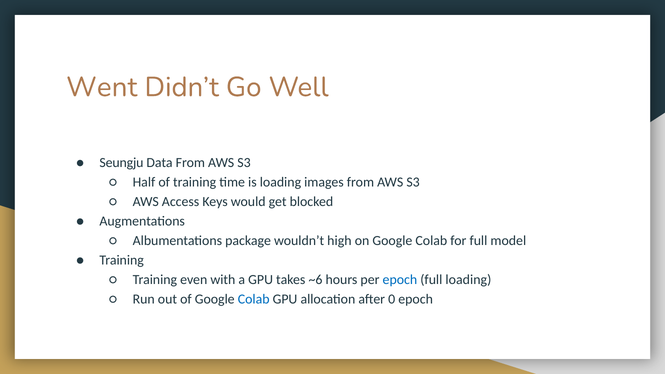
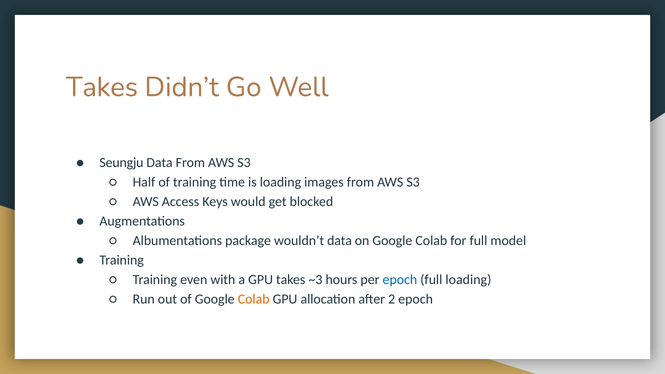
Went: Went -> Takes (102, 87)
wouldn’t high: high -> data (340, 241)
~6: ~6 -> ~3 (316, 280)
Colab colour: blue -> orange (254, 299)
0: 0 -> 2 (392, 299)
